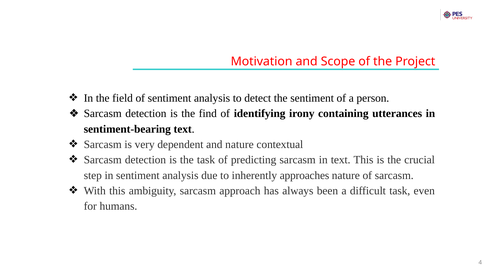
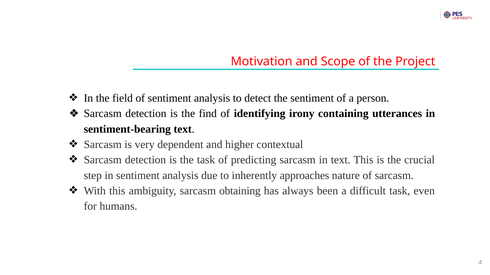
and nature: nature -> higher (240, 145)
approach: approach -> obtaining (240, 191)
